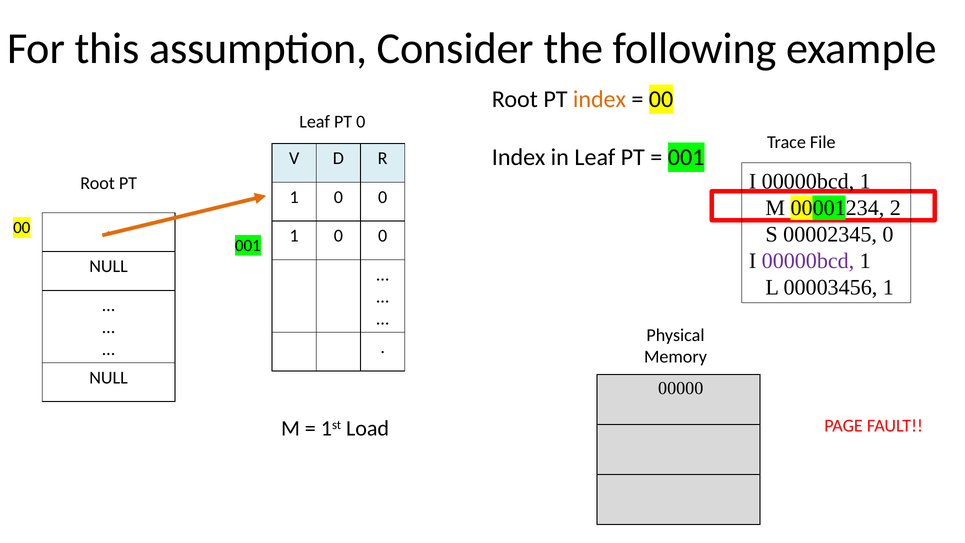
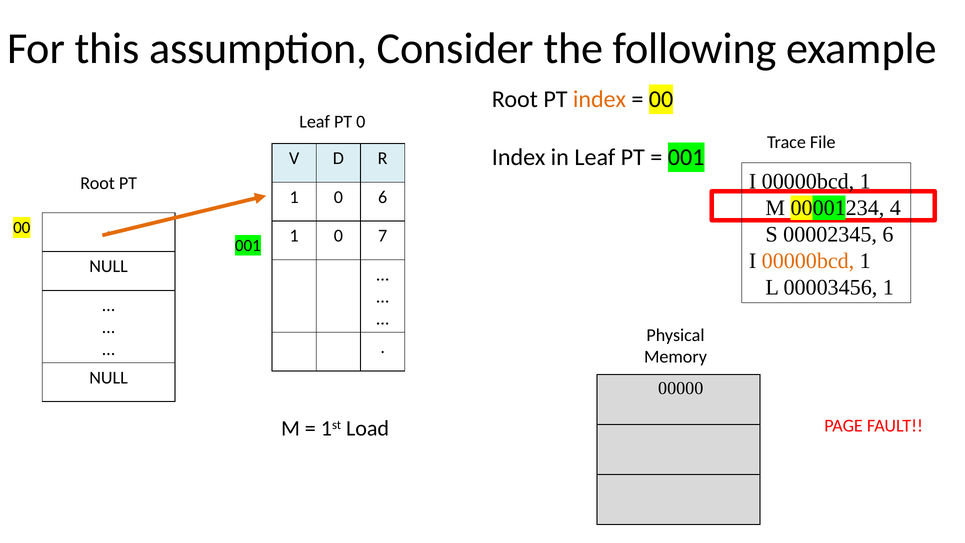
0: 0 -> 6 (383, 197)
2: 2 -> 4 (895, 208)
00002345 0: 0 -> 6 (888, 234)
0: 0 -> 7 (383, 236)
00000bcd colour: purple -> orange (808, 261)
